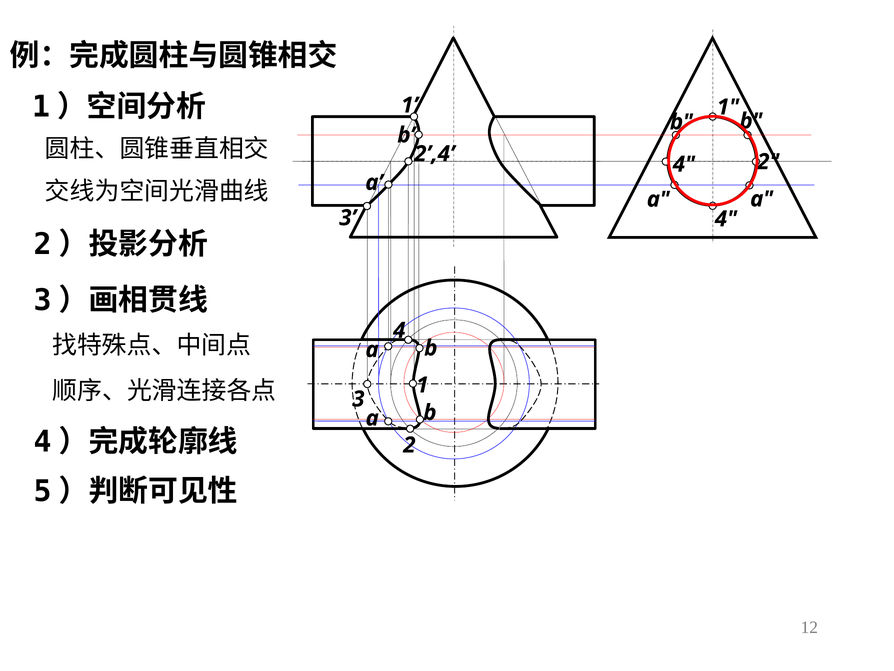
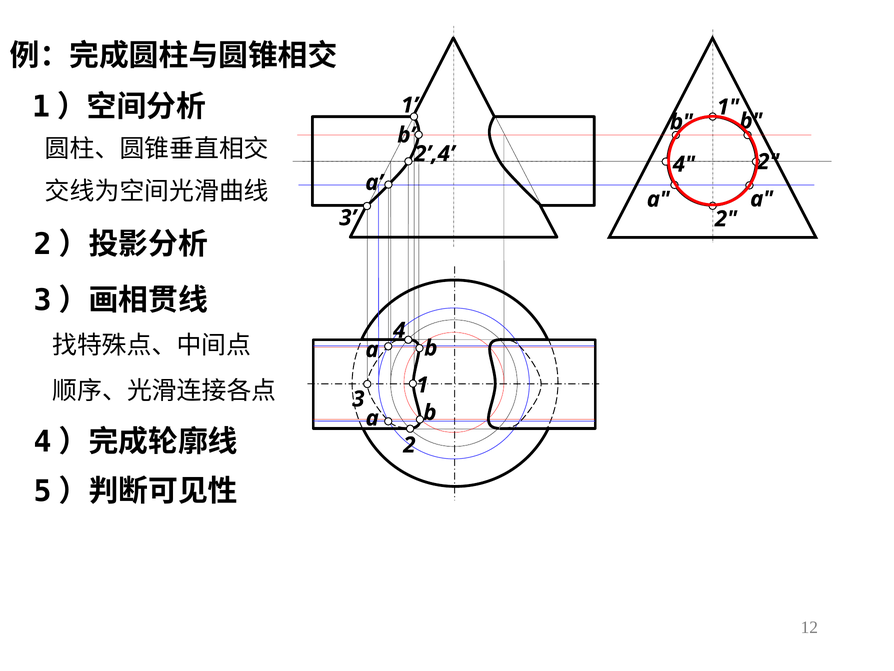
4: 4 -> 2 (726, 219)
